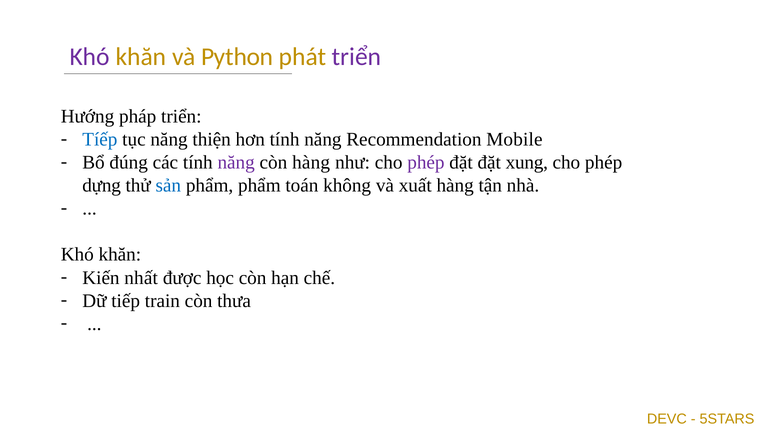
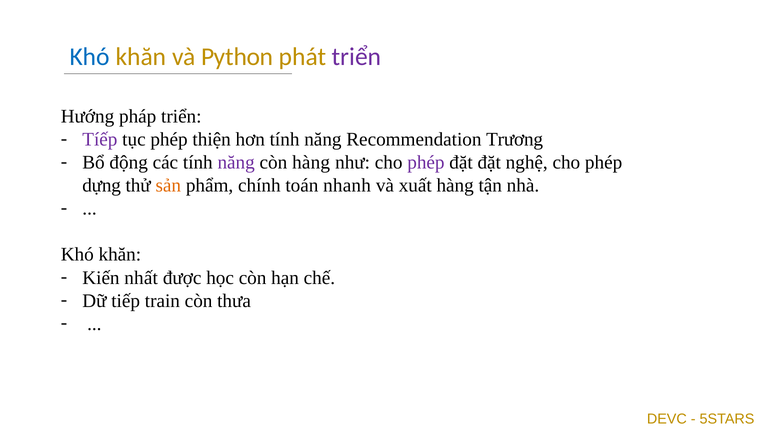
Khó colour: purple -> blue (90, 57)
Tíếp colour: blue -> purple (100, 139)
tục năng: năng -> phép (169, 139)
Mobile: Mobile -> Trương (515, 139)
đúng: đúng -> động (129, 162)
xung: xung -> nghệ (527, 162)
sản colour: blue -> orange (168, 185)
phẩm phẩm: phẩm -> chính (259, 185)
không: không -> nhanh (347, 185)
